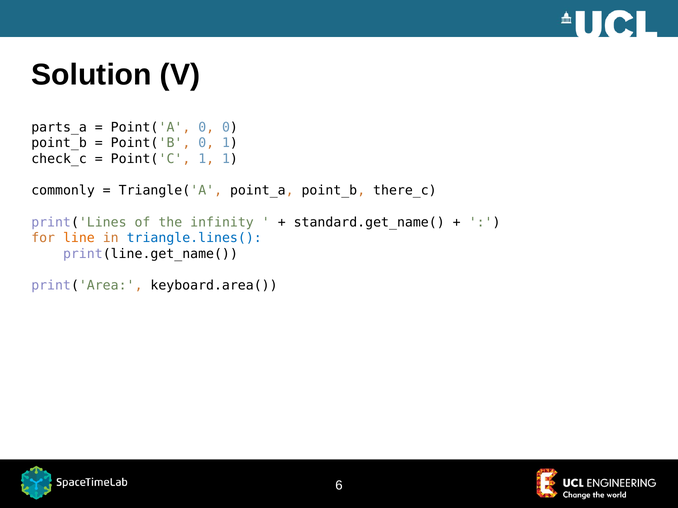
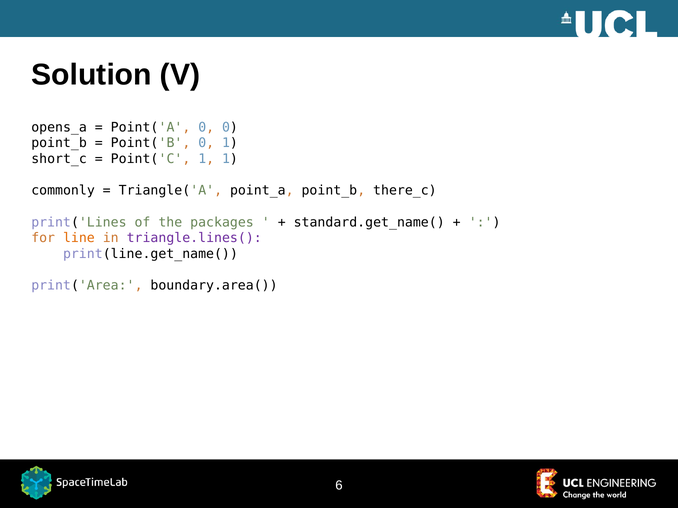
parts_a: parts_a -> opens_a (59, 127)
check_c: check_c -> short_c (59, 159)
infinity: infinity -> packages (222, 222)
triangle.lines( colour: blue -> purple (194, 238)
keyboard.area(: keyboard.area( -> boundary.area( (214, 286)
